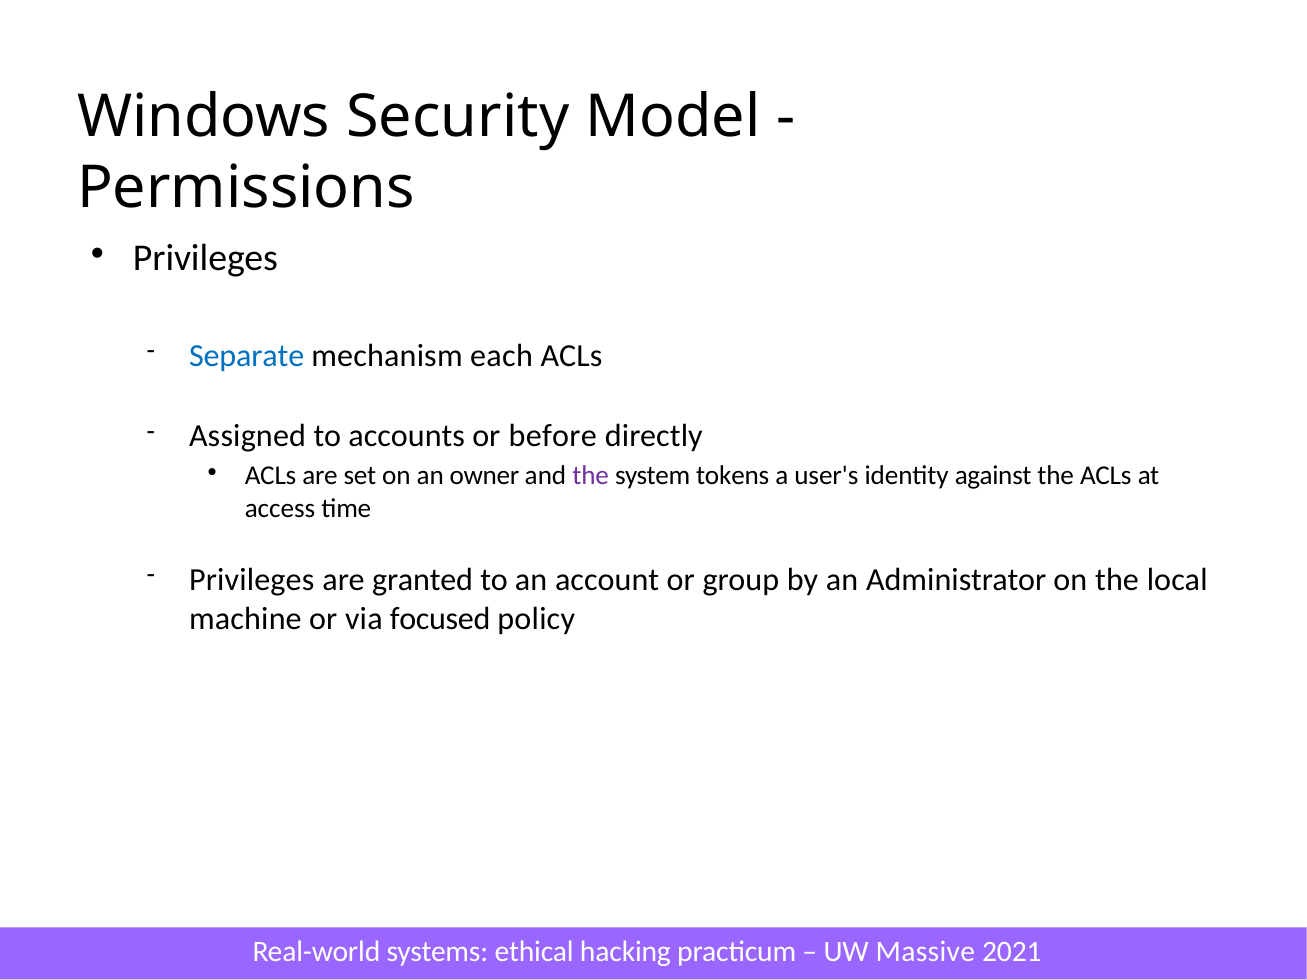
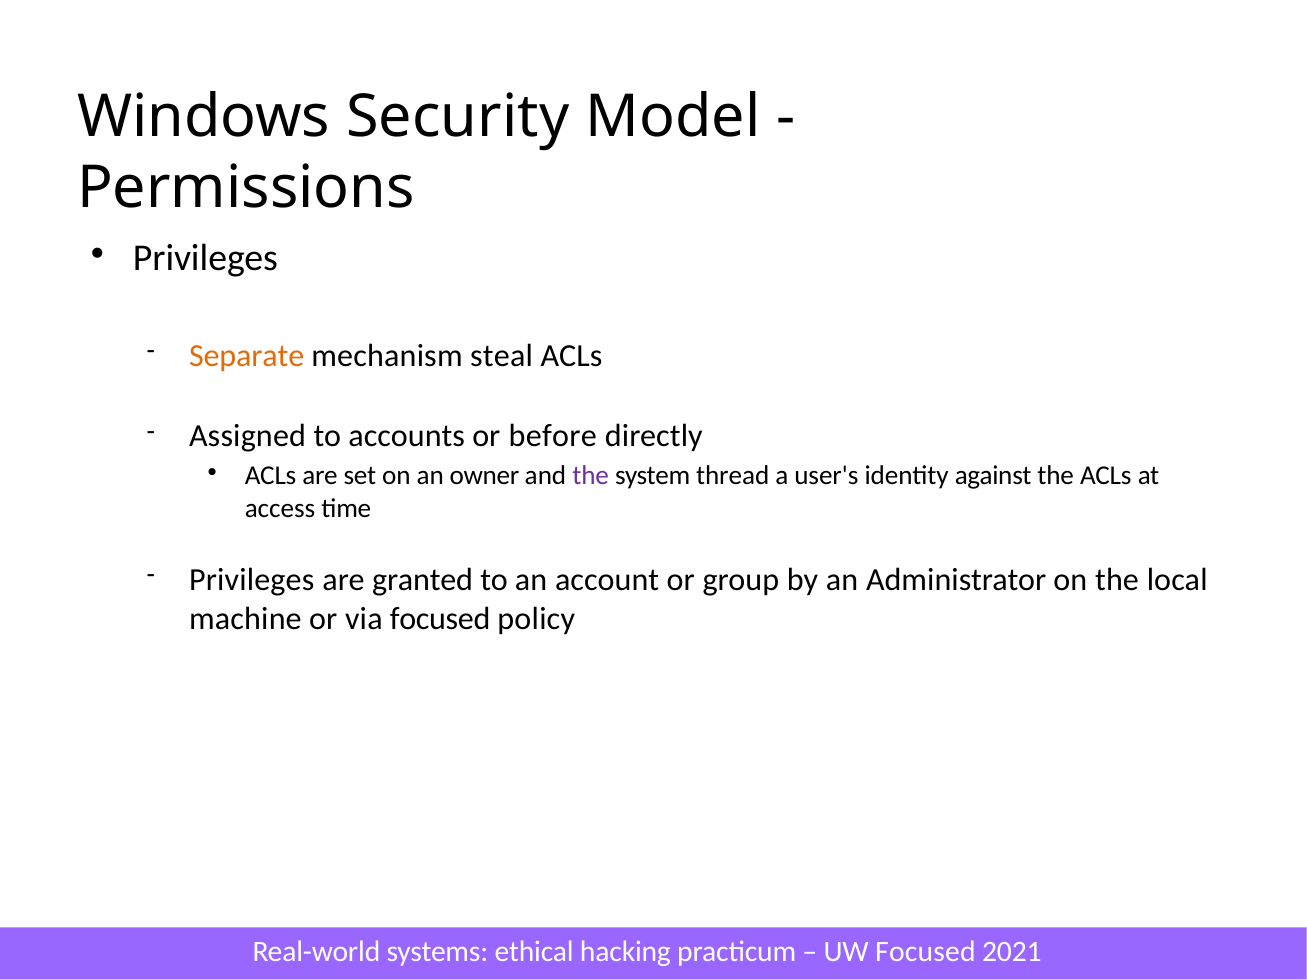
Separate colour: blue -> orange (247, 356)
each: each -> steal (502, 356)
tokens: tokens -> thread (733, 476)
UW Massive: Massive -> Focused (925, 951)
